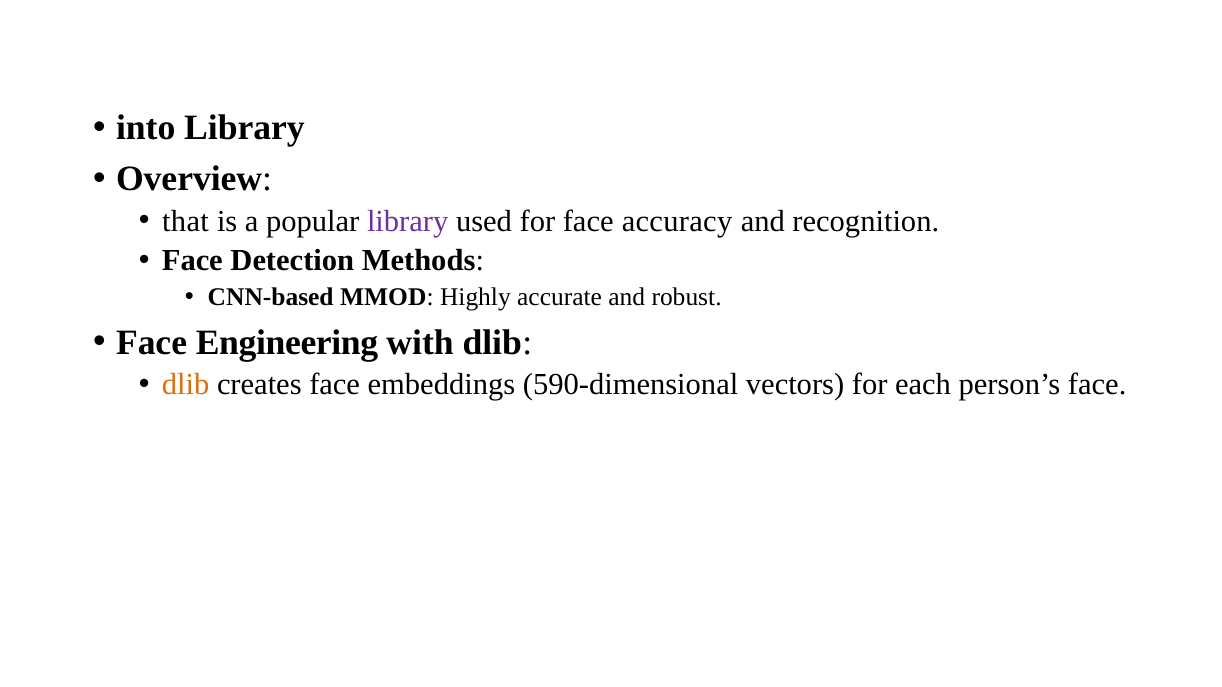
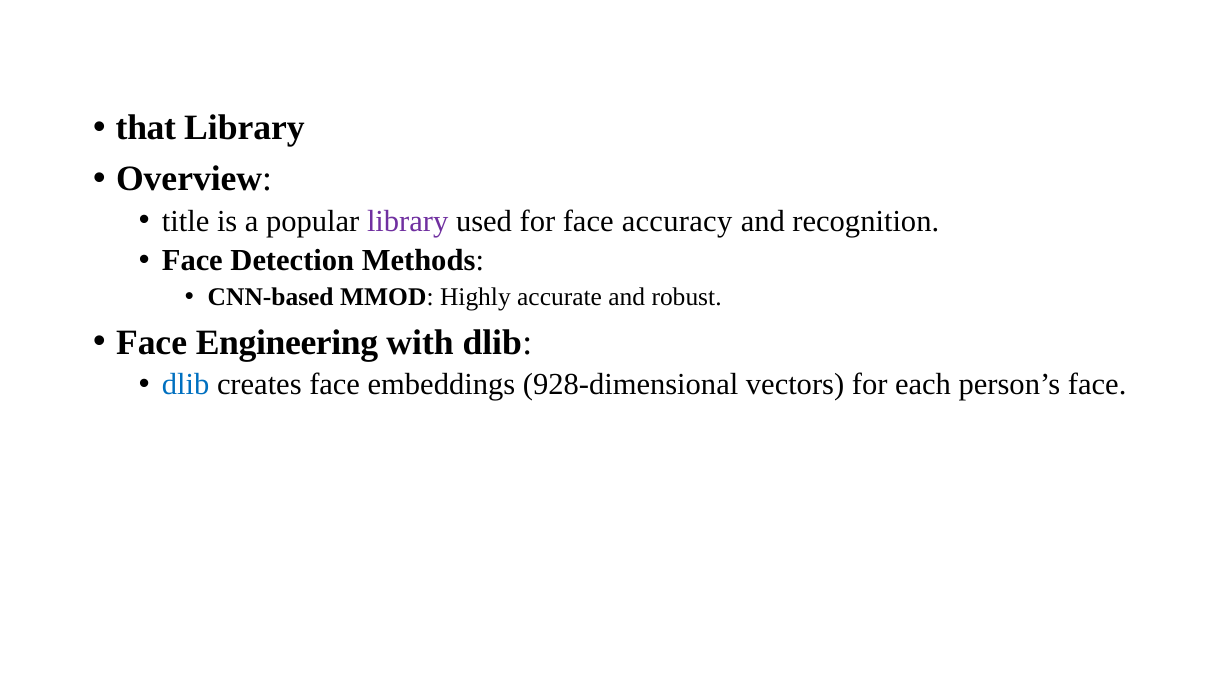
into: into -> that (146, 128)
that: that -> title (186, 221)
dlib colour: orange -> blue (186, 385)
590-dimensional: 590-dimensional -> 928-dimensional (631, 385)
